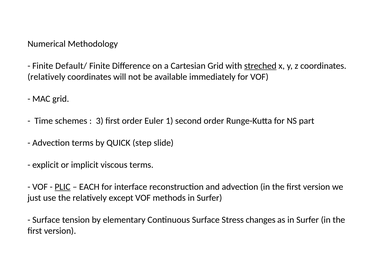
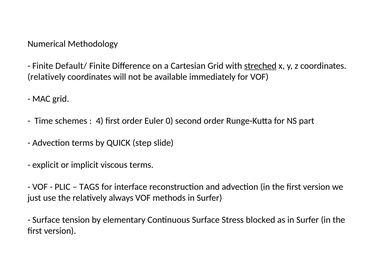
3: 3 -> 4 (100, 121)
1: 1 -> 0 (169, 121)
PLIC underline: present -> none (63, 187)
EACH: EACH -> TAGS (89, 187)
except: except -> always (121, 198)
changes: changes -> blocked (261, 220)
